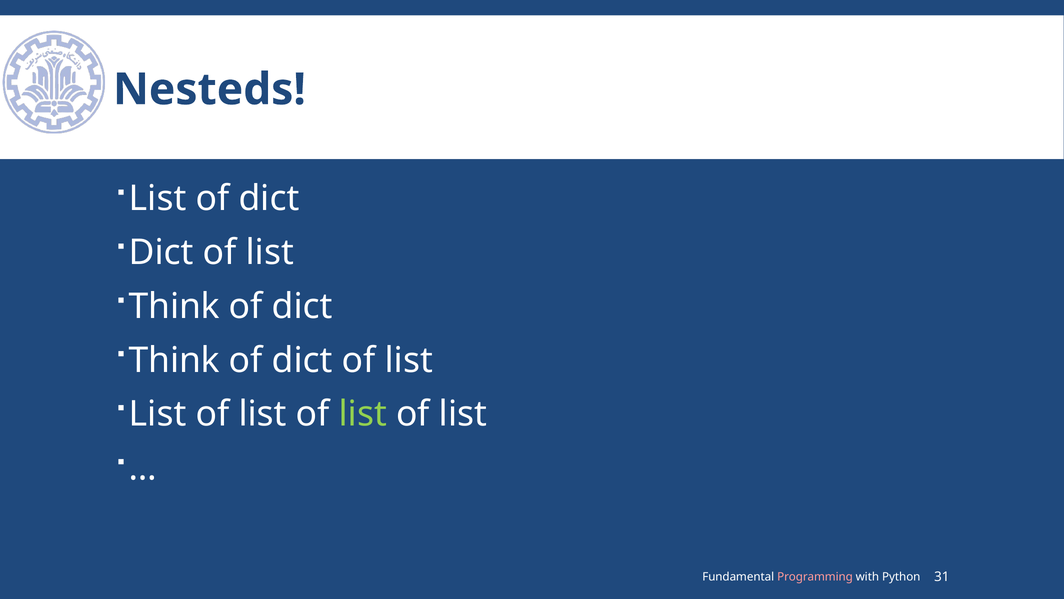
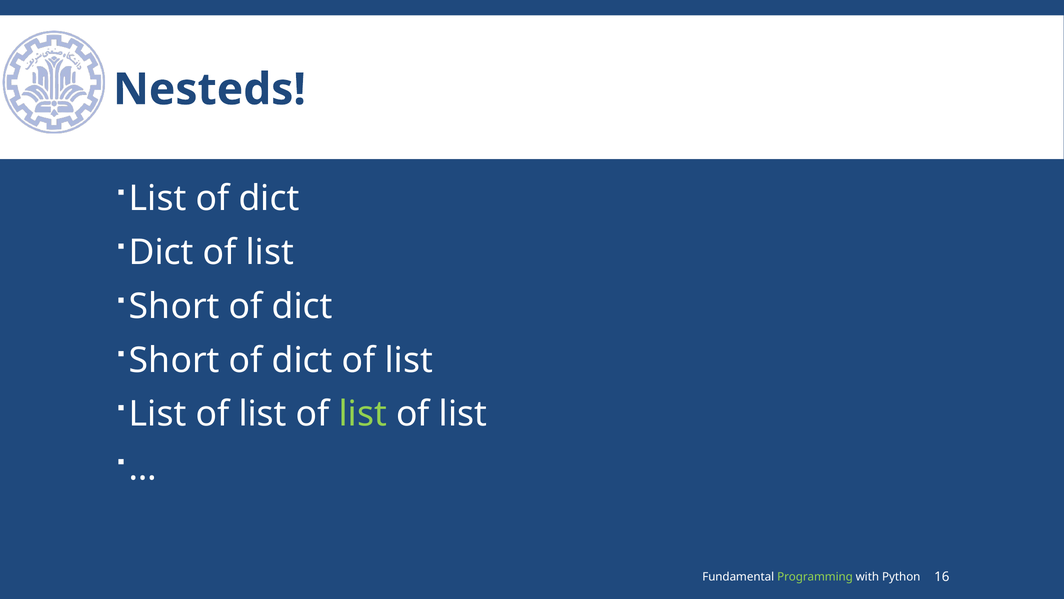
Think: Think -> Short (174, 306)
Think: Think -> Short (174, 360)
Programming colour: pink -> light green (815, 576)
31: 31 -> 16 (942, 576)
